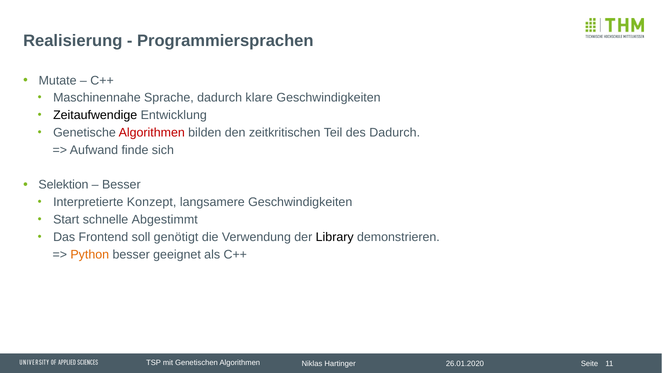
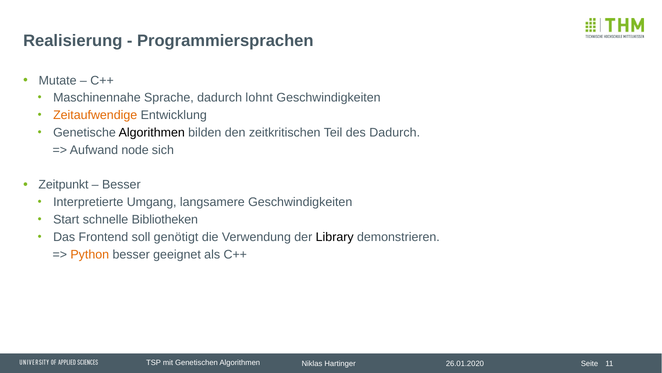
klare: klare -> lohnt (259, 98)
Zeitaufwendige colour: black -> orange (95, 115)
Algorithmen colour: red -> black (152, 132)
finde: finde -> node (135, 150)
Selektion: Selektion -> Zeitpunkt (64, 185)
Konzept: Konzept -> Umgang (152, 202)
Abgestimmt: Abgestimmt -> Bibliotheken (165, 219)
